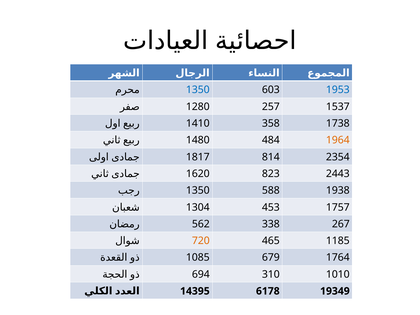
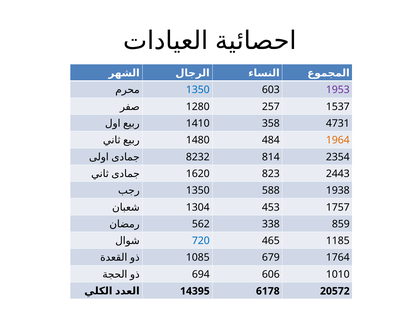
1953 colour: blue -> purple (338, 90)
1738: 1738 -> 4731 (338, 123)
1817: 1817 -> 8232 (198, 157)
267: 267 -> 859 (341, 224)
720 colour: orange -> blue (201, 241)
310: 310 -> 606 (271, 274)
19349: 19349 -> 20572 (335, 291)
